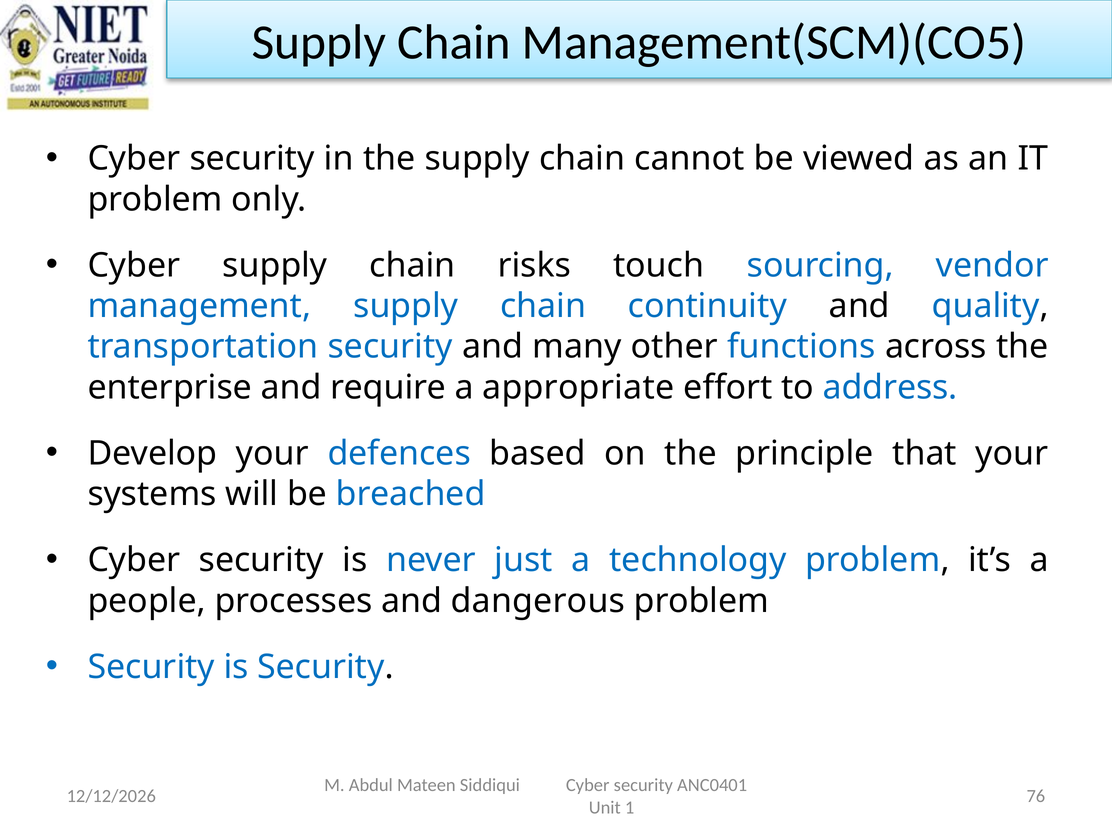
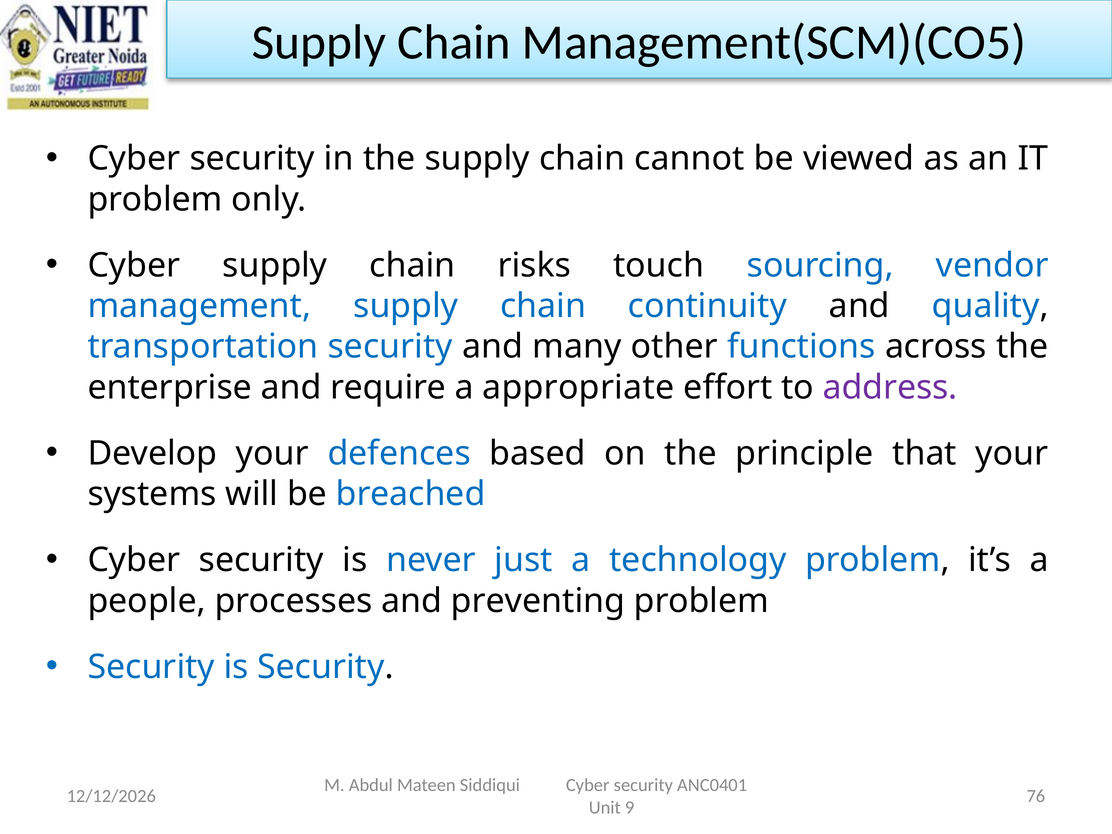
address colour: blue -> purple (890, 387)
dangerous: dangerous -> preventing (538, 601)
1: 1 -> 9 (630, 808)
